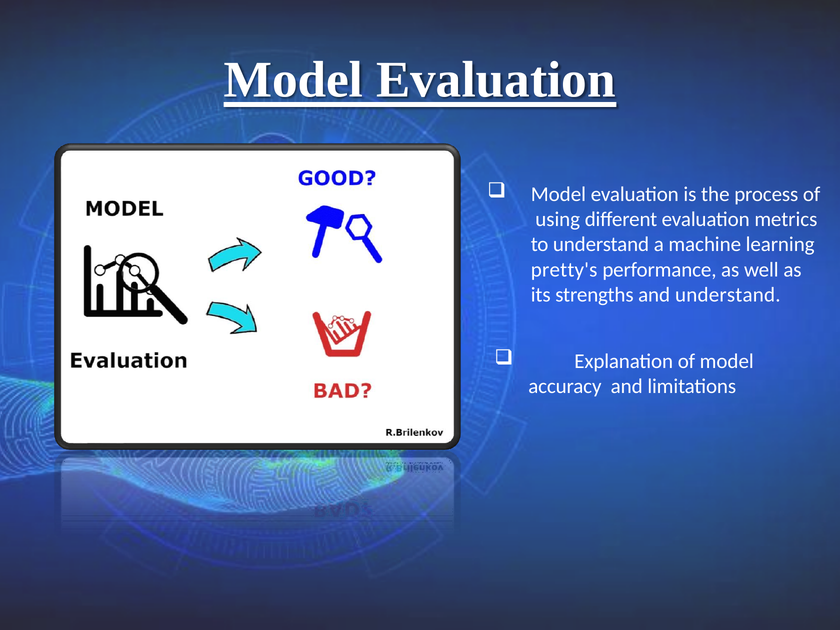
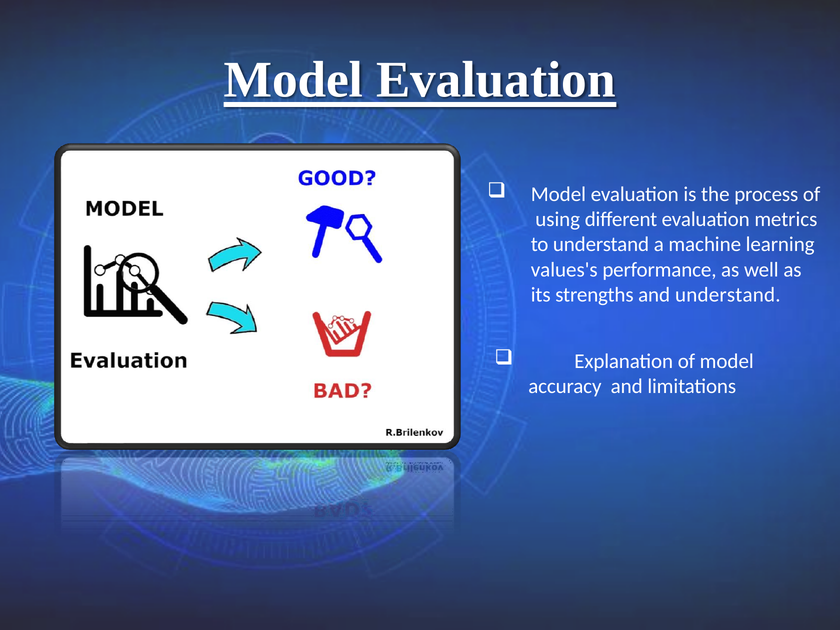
pretty's: pretty's -> values's (564, 270)
